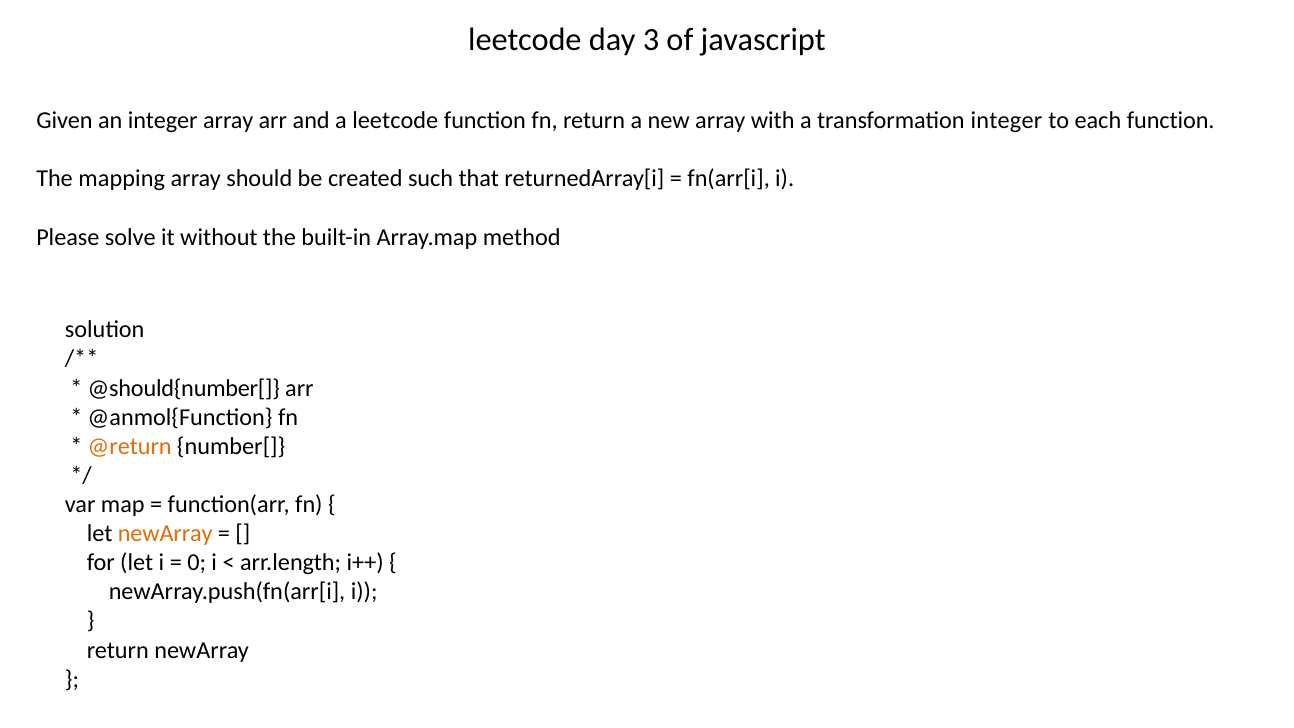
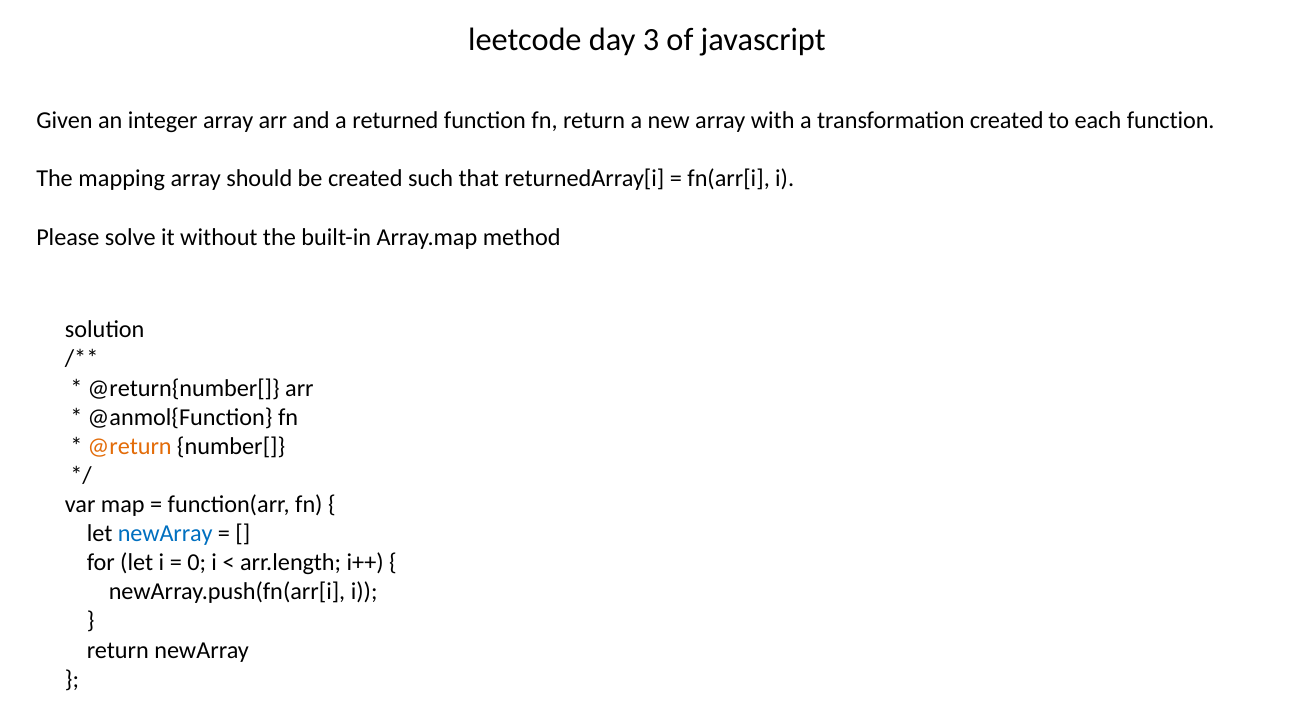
a leetcode: leetcode -> returned (395, 121)
transformation integer: integer -> created (1007, 121)
@should{number[: @should{number[ -> @return{number[ (184, 388)
newArray colour: orange -> blue (165, 534)
